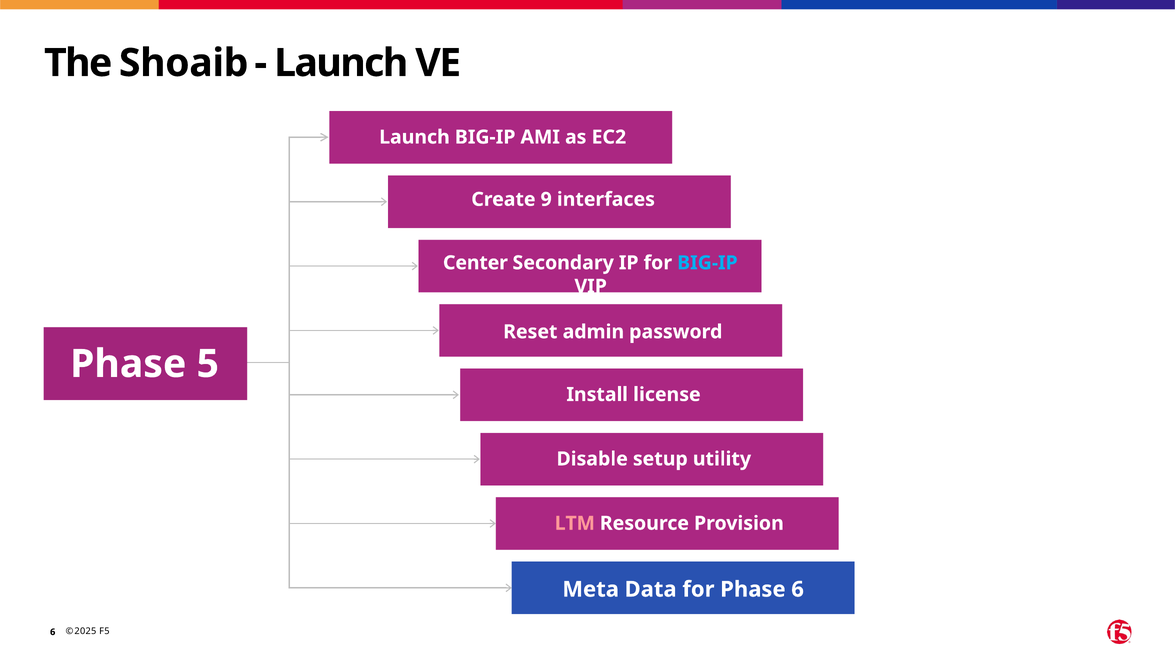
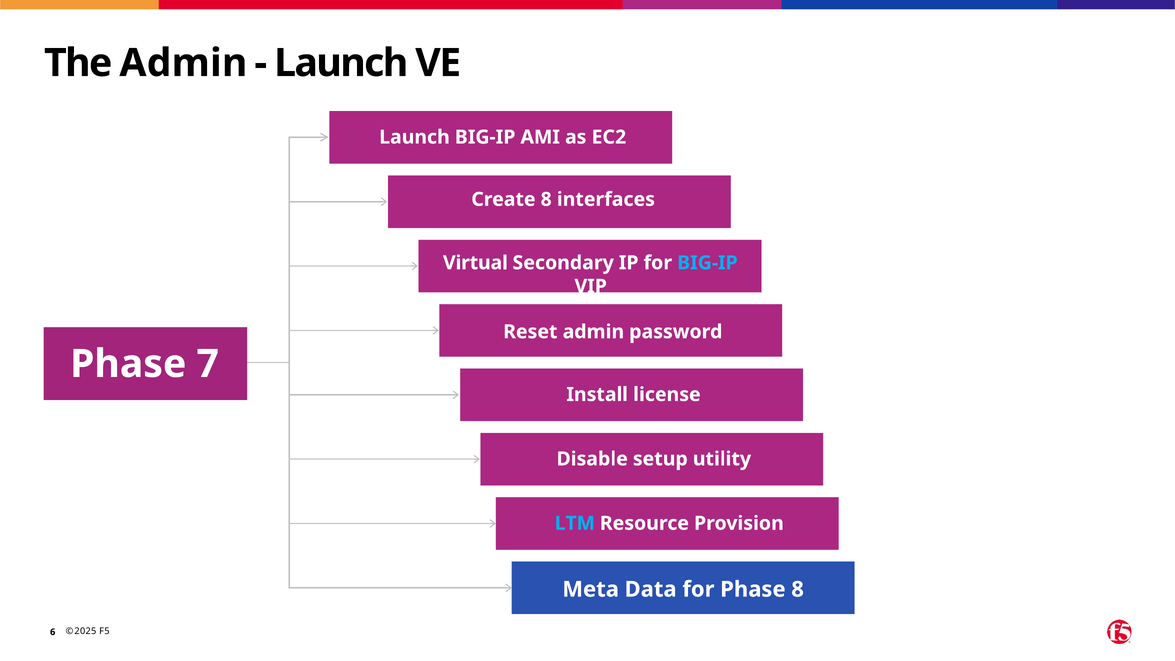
The Shoaib: Shoaib -> Admin (183, 63)
Create 9: 9 -> 8 (546, 199)
Center: Center -> Virtual (475, 263)
5: 5 -> 7 (208, 364)
LTM colour: pink -> light blue (575, 523)
Phase 6: 6 -> 8 (798, 589)
